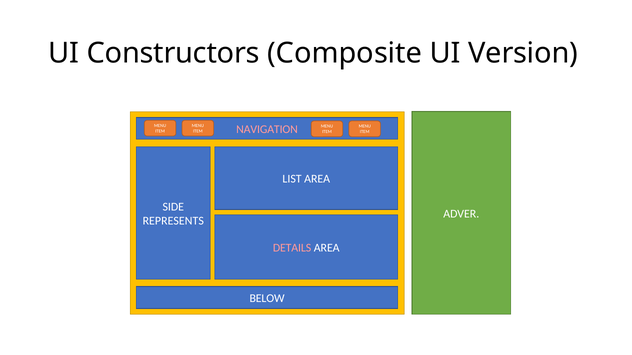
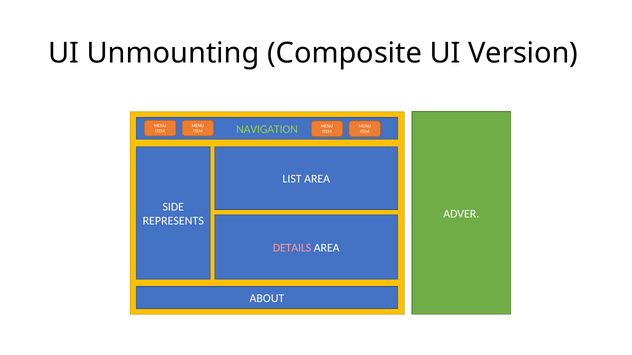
Constructors: Constructors -> Unmounting (173, 53)
NAVIGATION colour: pink -> light green (267, 129)
BELOW: BELOW -> ABOUT (267, 299)
